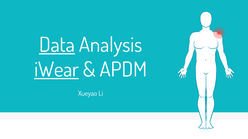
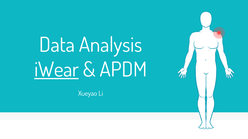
Data underline: present -> none (57, 45)
